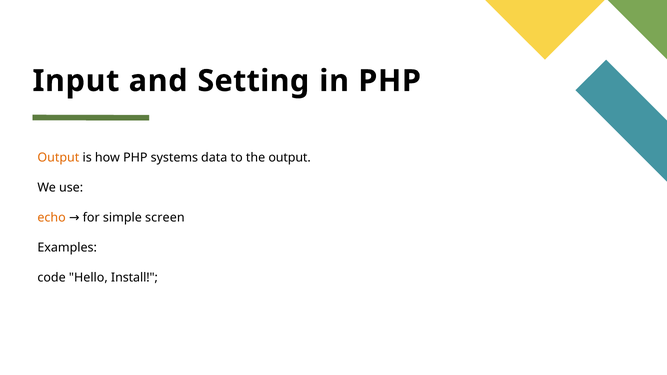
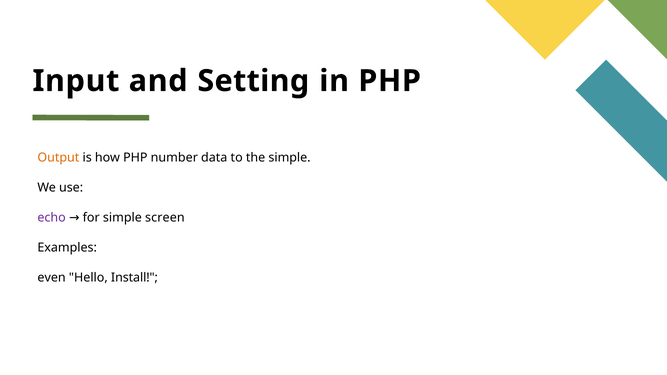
systems: systems -> number (174, 158)
the output: output -> simple (290, 158)
echo colour: orange -> purple (52, 218)
code: code -> even (52, 278)
